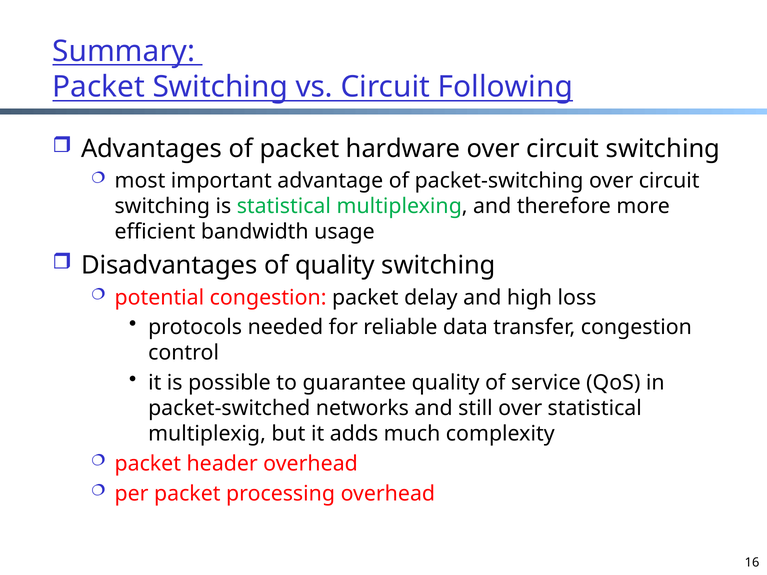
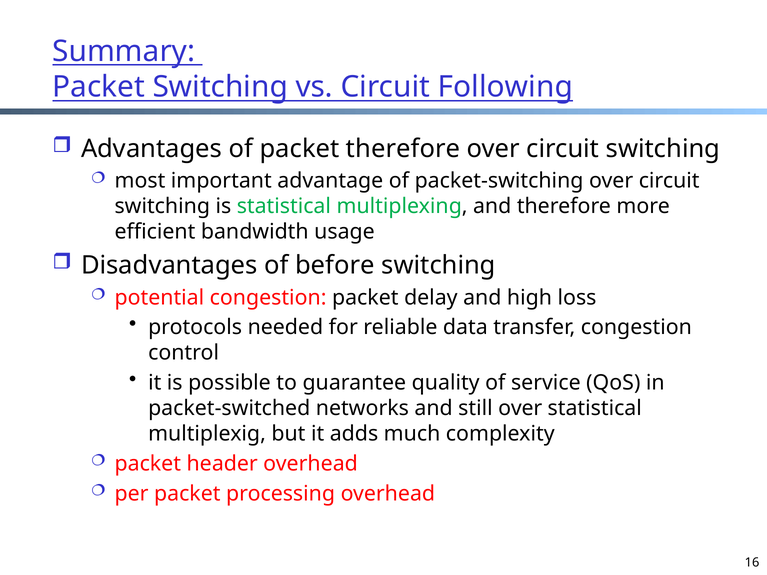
packet hardware: hardware -> therefore (403, 149)
of quality: quality -> before (335, 266)
